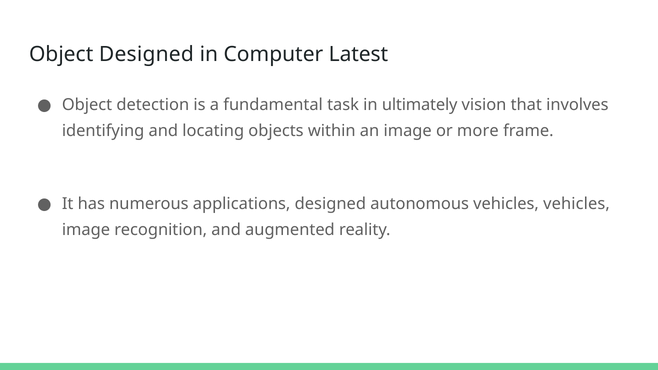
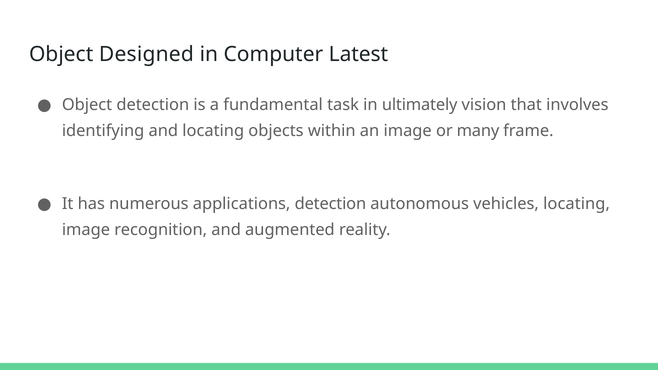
more: more -> many (478, 131)
applications designed: designed -> detection (330, 204)
vehicles vehicles: vehicles -> locating (577, 204)
